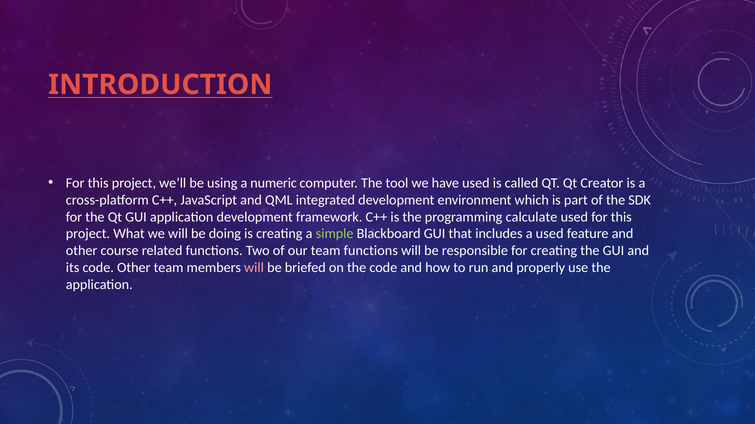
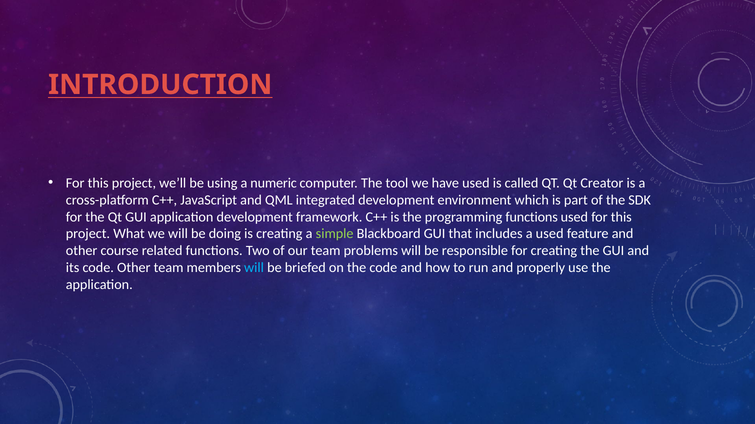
programming calculate: calculate -> functions (532, 217)
team functions: functions -> problems (371, 251)
will colour: pink -> light blue (254, 268)
